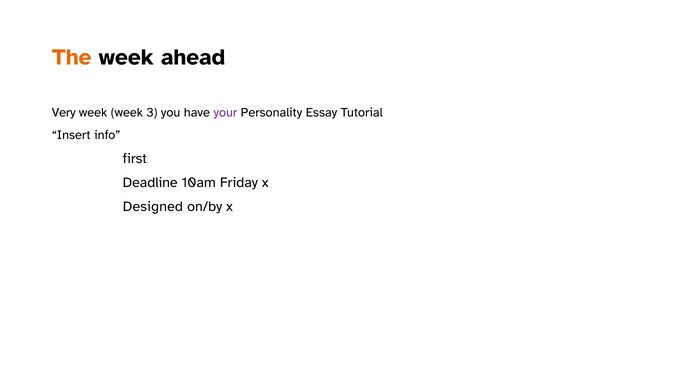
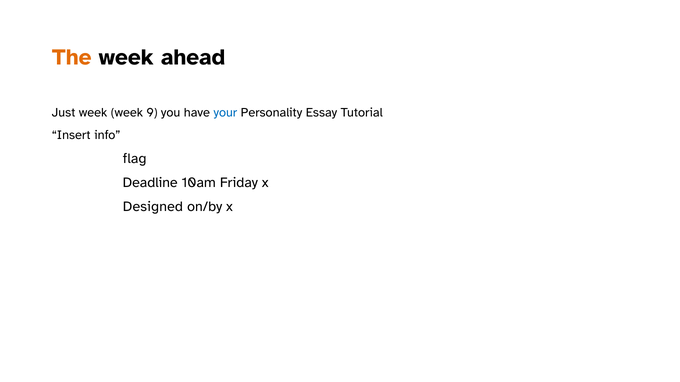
Very: Very -> Just (64, 113)
3: 3 -> 9 (152, 113)
your colour: purple -> blue (225, 113)
first: first -> flag (135, 159)
